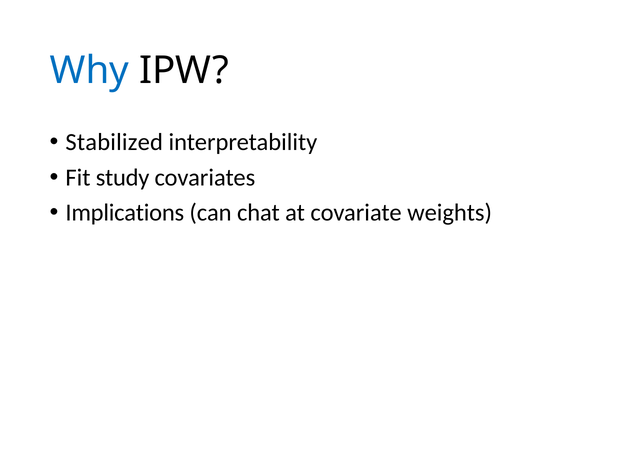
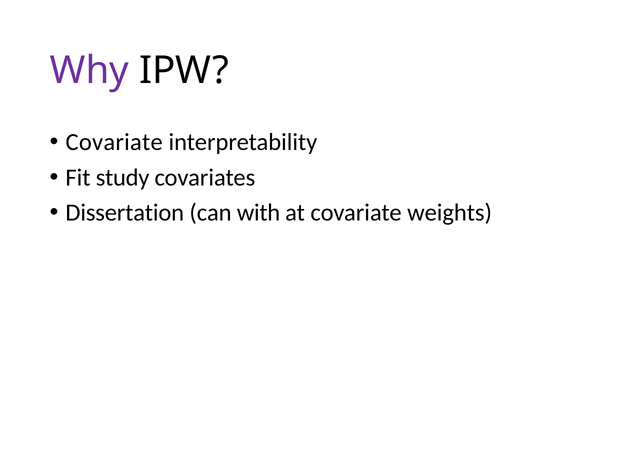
Why colour: blue -> purple (89, 71)
Stabilized: Stabilized -> Covariate (114, 142)
Implications: Implications -> Dissertation (125, 213)
chat: chat -> with (258, 213)
